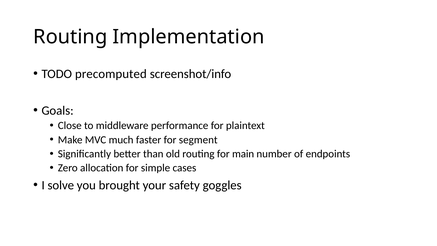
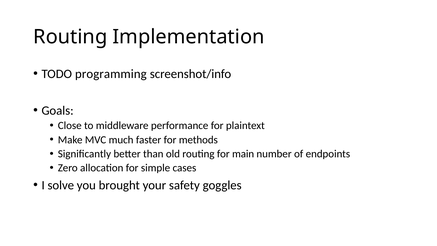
precomputed: precomputed -> programming (111, 74)
segment: segment -> methods (198, 140)
